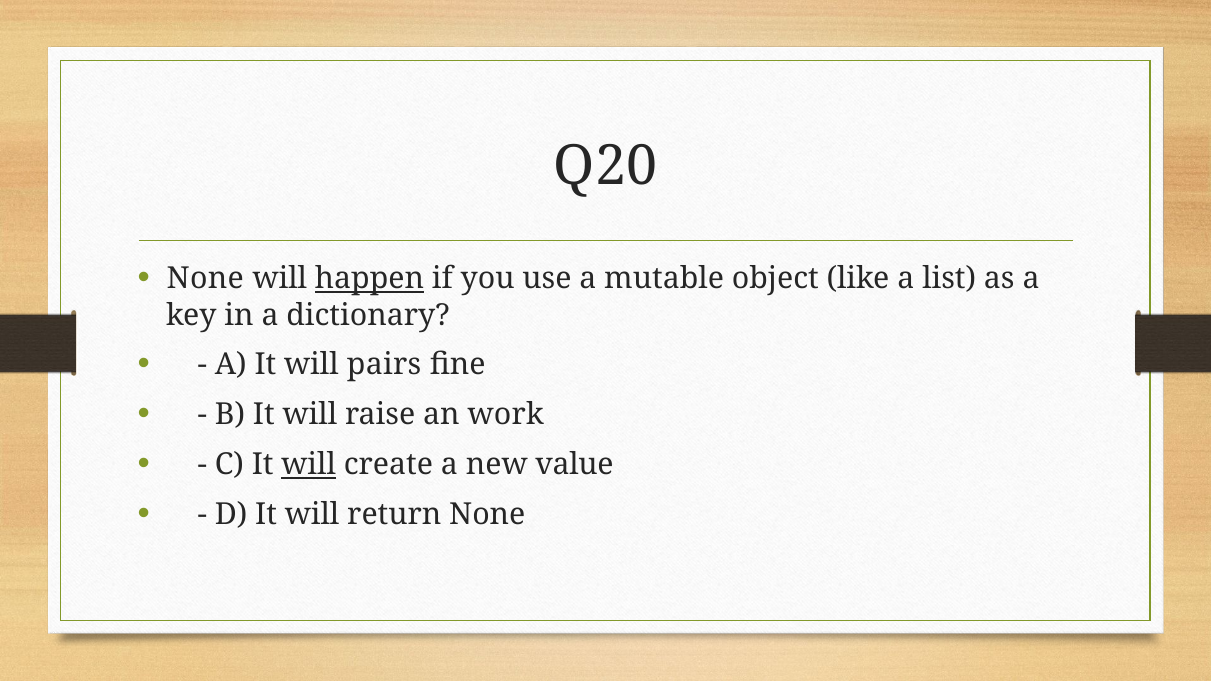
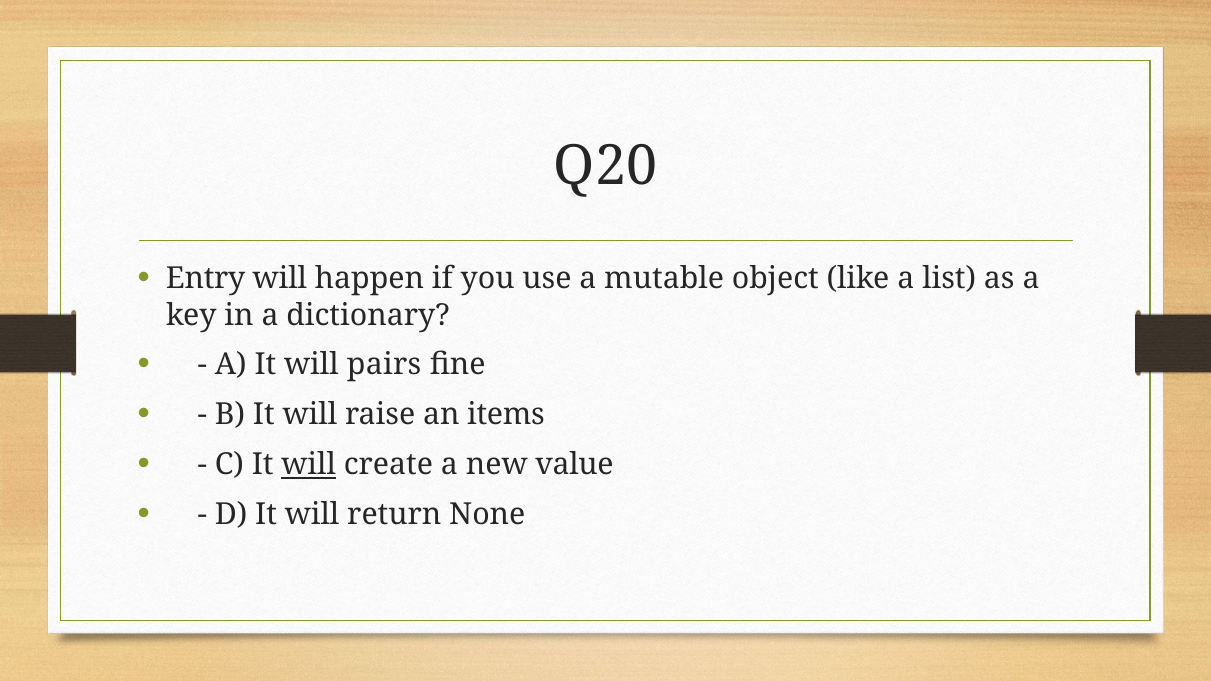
None: None -> Entry (206, 279)
happen underline: present -> none (370, 279)
work: work -> items (506, 415)
